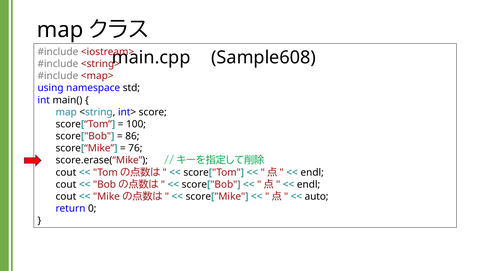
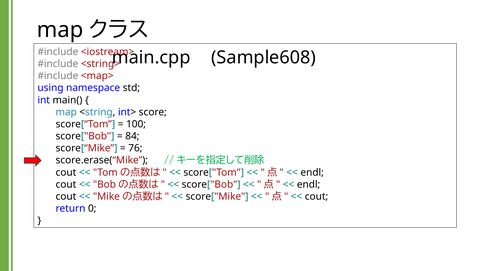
86: 86 -> 84 (132, 136)
auto: auto -> cout (317, 197)
